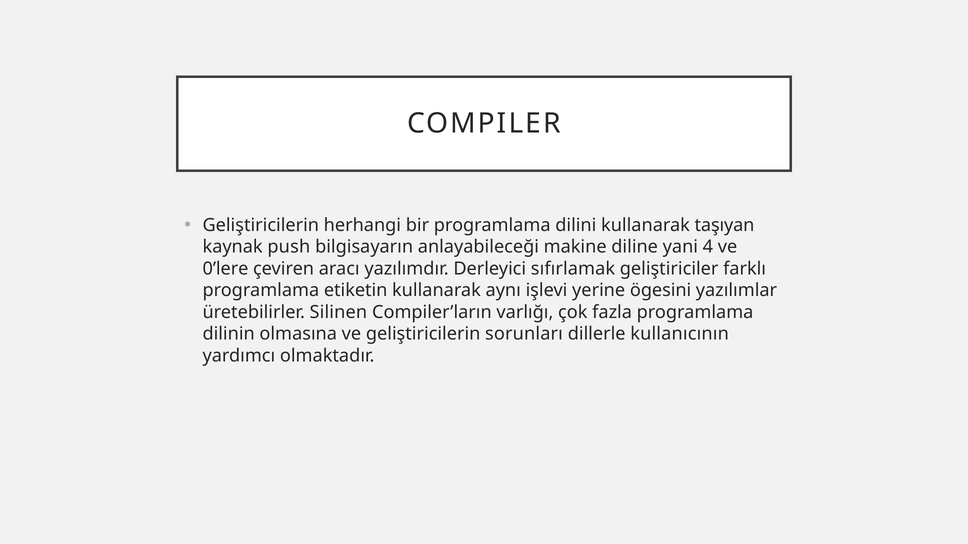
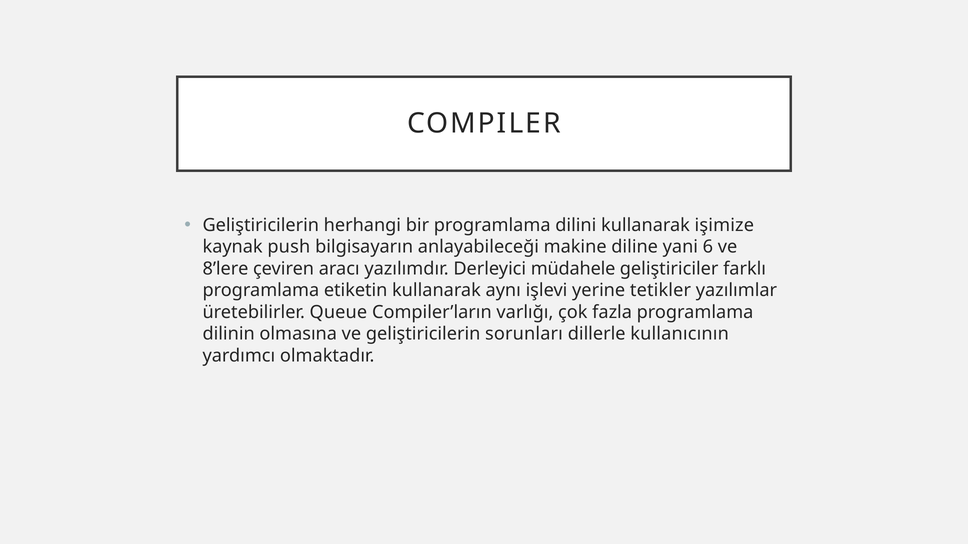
taşıyan: taşıyan -> işimize (724, 225)
4: 4 -> 6 (708, 247)
0’lere: 0’lere -> 8’lere (226, 269)
sıfırlamak: sıfırlamak -> müdahele (573, 269)
ögesini: ögesini -> tetikler (660, 291)
Silinen: Silinen -> Queue (338, 312)
